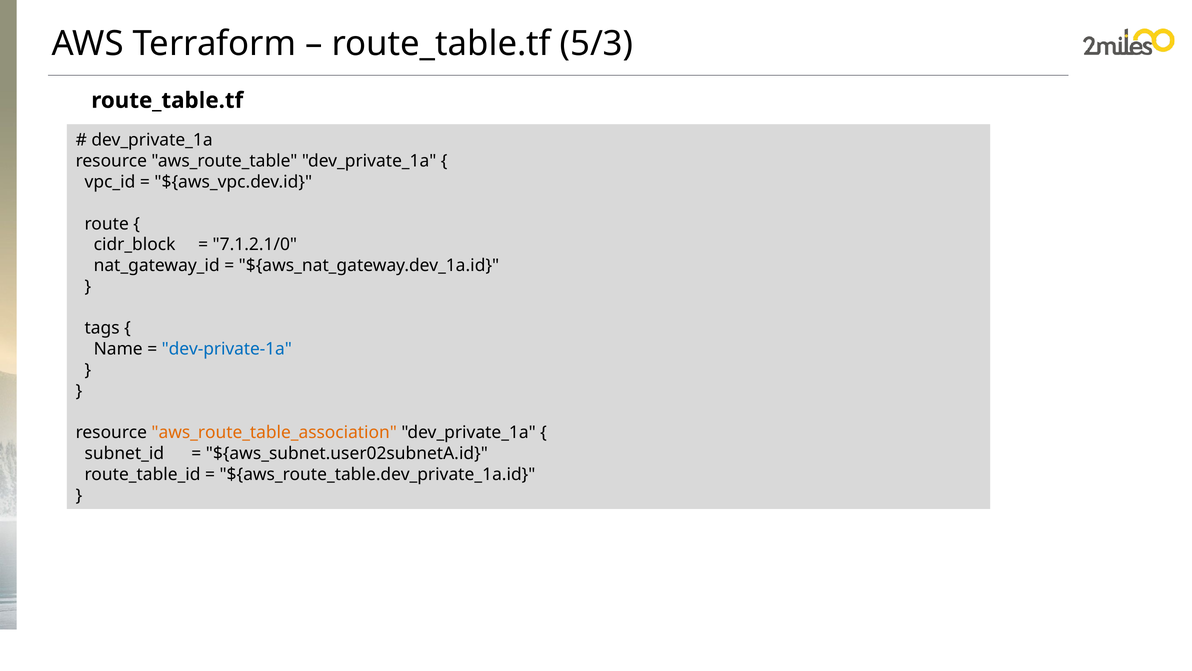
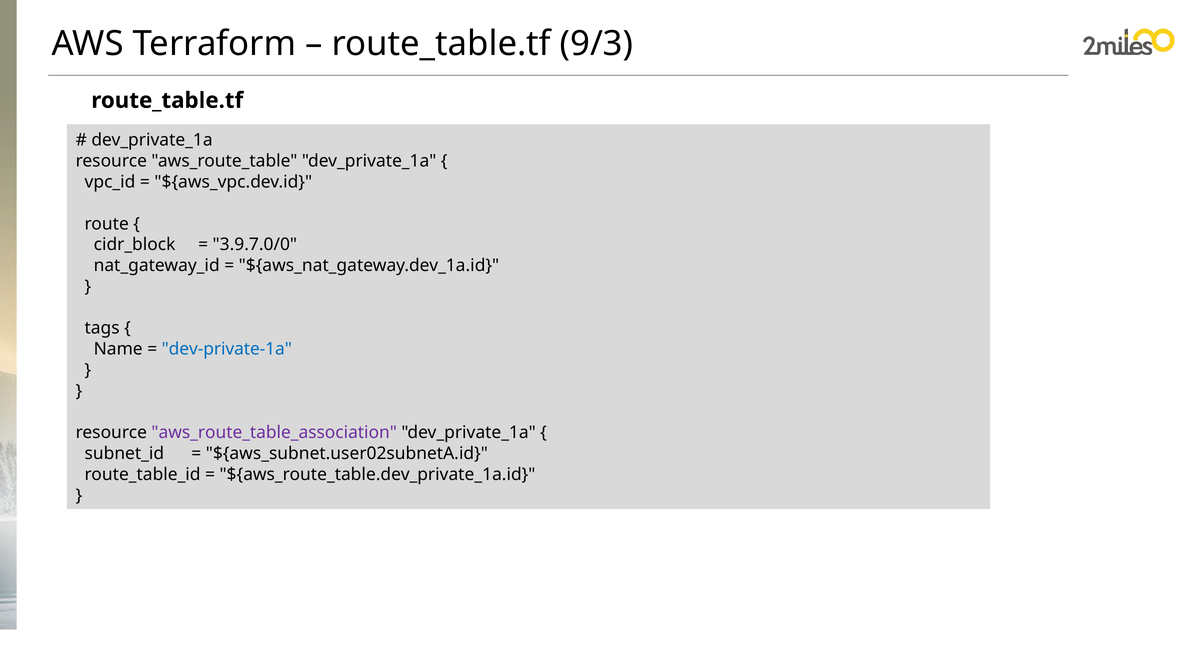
5/3: 5/3 -> 9/3 (597, 44)
7.1.2.1/0: 7.1.2.1/0 -> 3.9.7.0/0 (255, 244)
aws_route_table_association colour: orange -> purple (274, 432)
